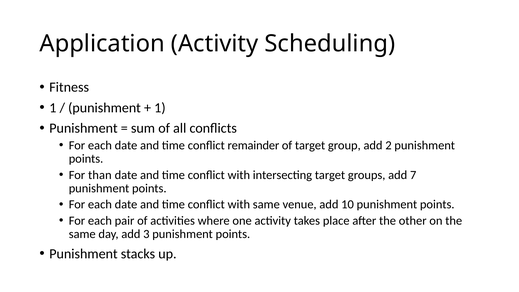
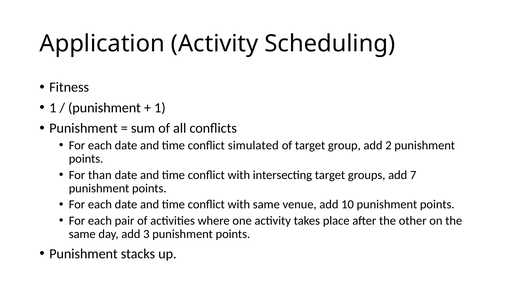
remainder: remainder -> simulated (253, 145)
